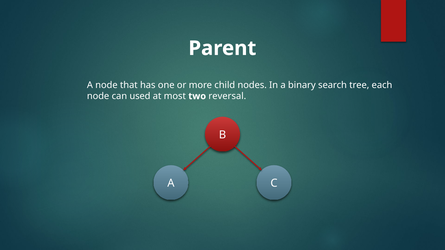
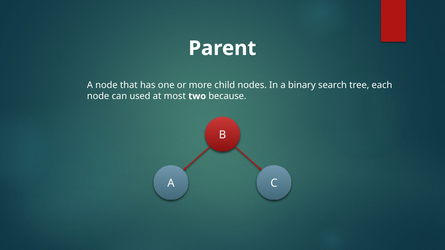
reversal: reversal -> because (227, 96)
